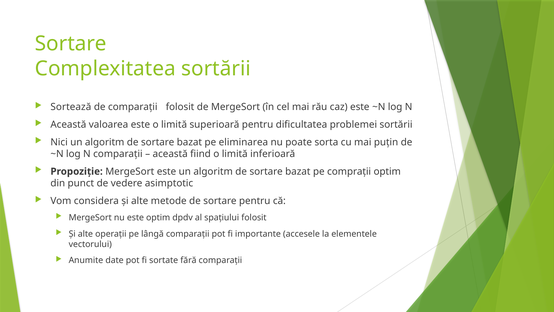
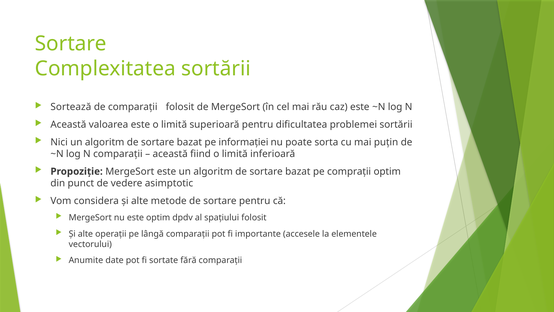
eliminarea: eliminarea -> informației (243, 142)
